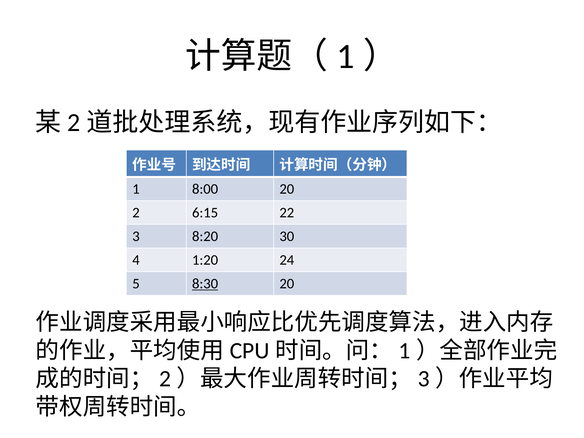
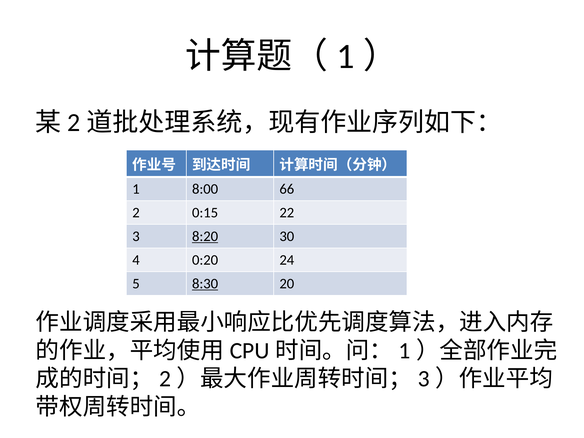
8:00 20: 20 -> 66 (287, 189)
6:15: 6:15 -> 0:15 (205, 213)
8:20 underline: none -> present (205, 236)
1:20: 1:20 -> 0:20 (205, 260)
